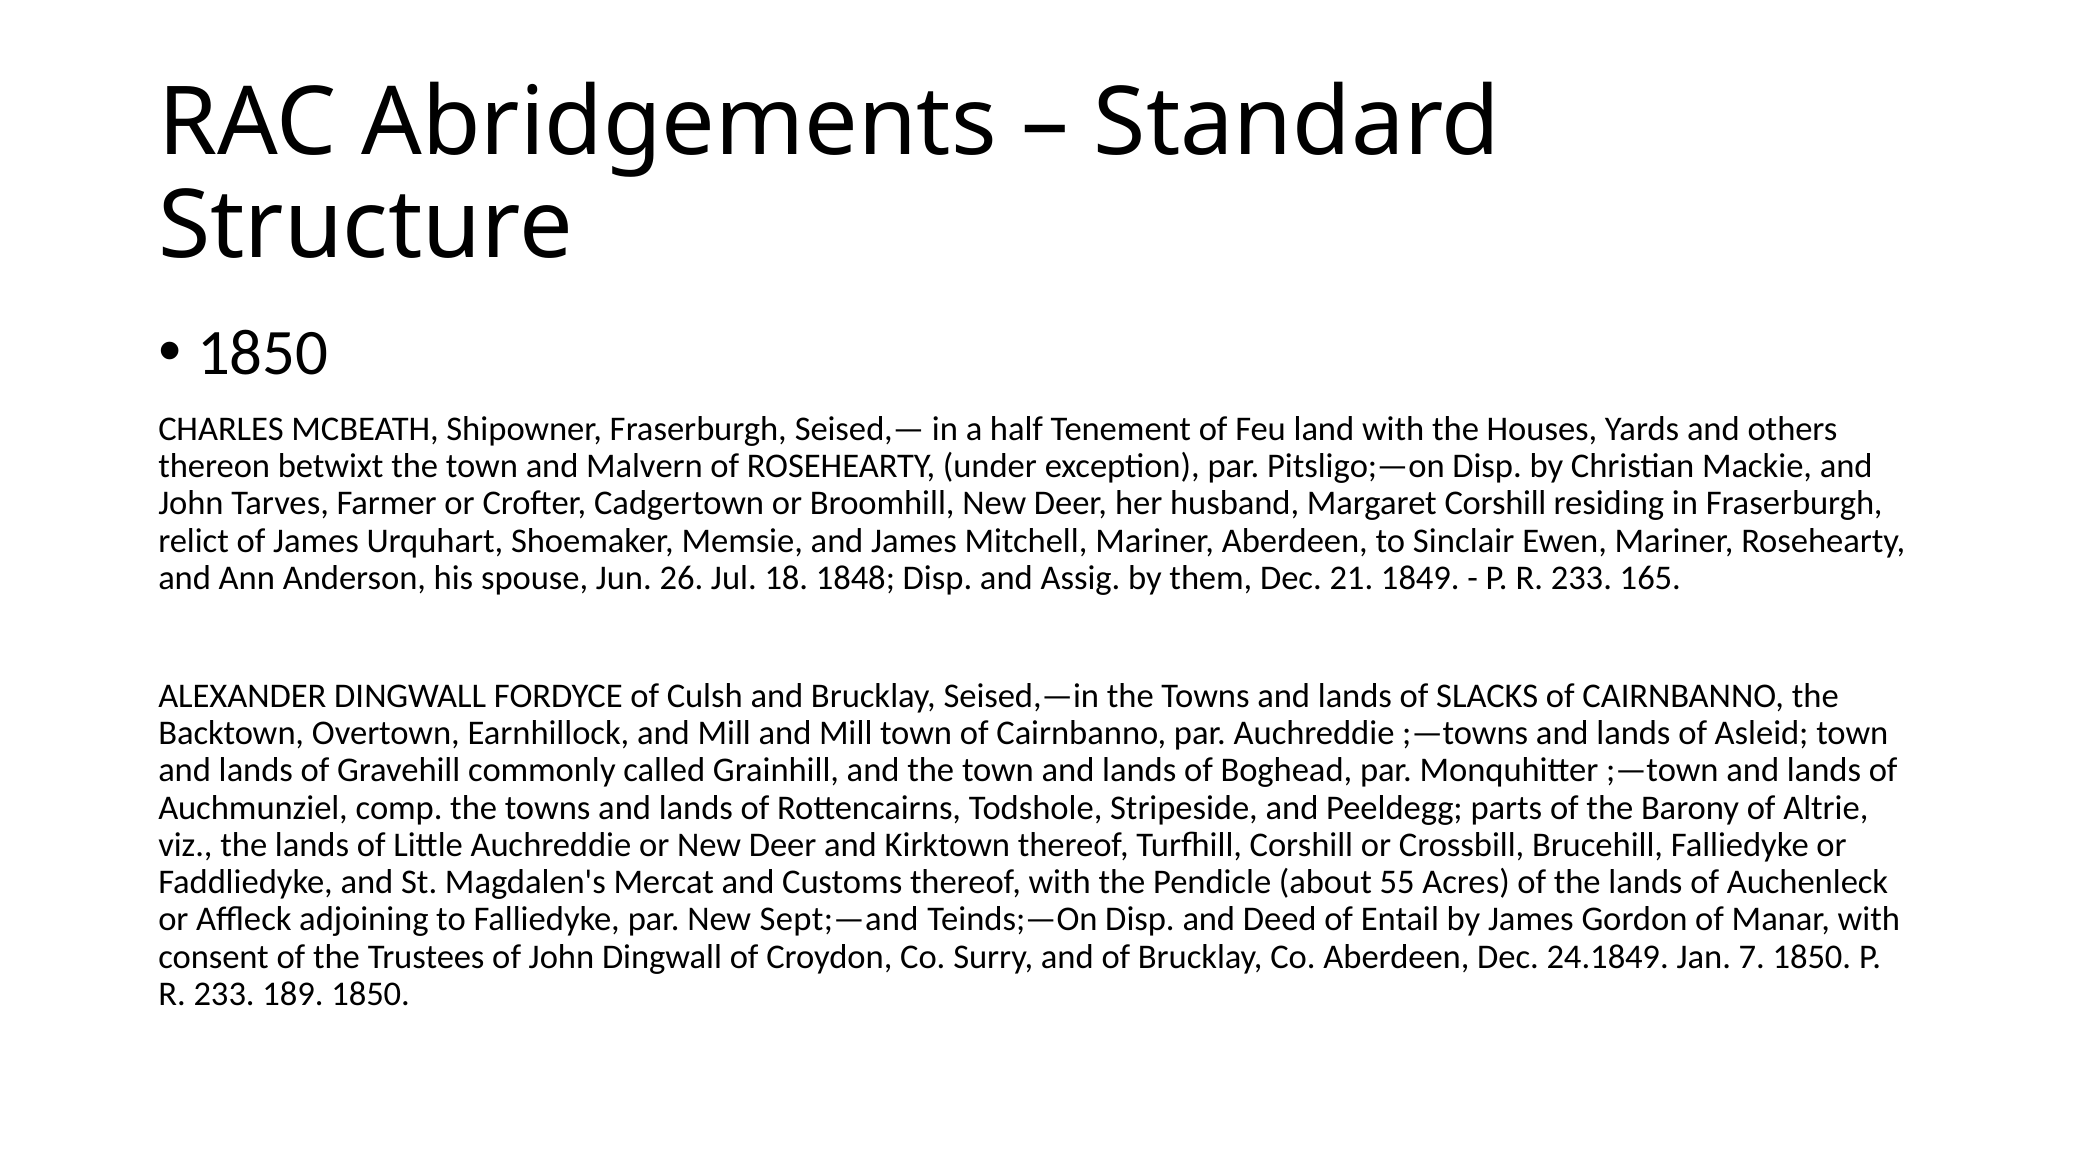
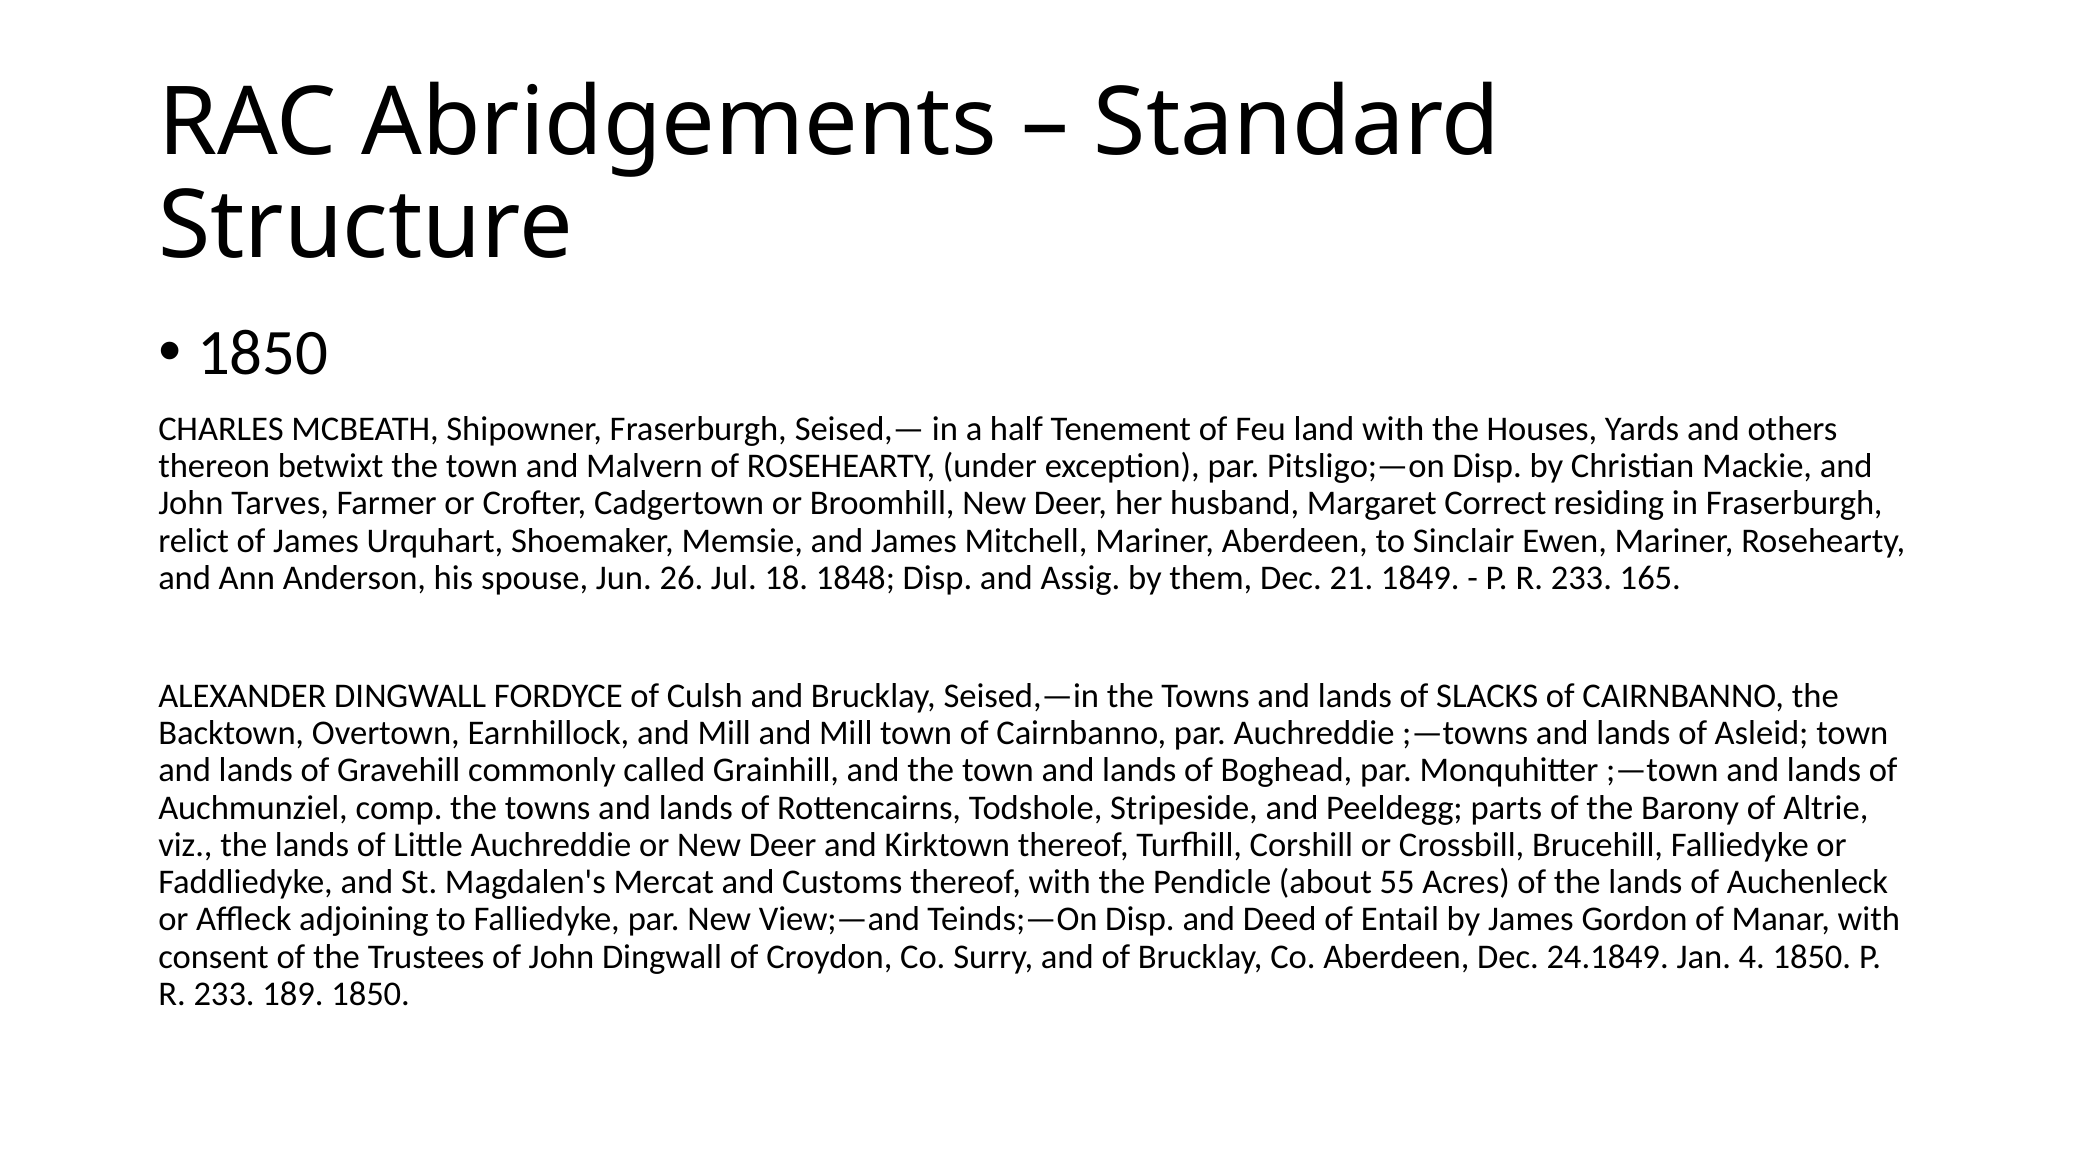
Margaret Corshill: Corshill -> Correct (1495, 504)
Sept;—and: Sept;—and -> View;—and (839, 920)
7: 7 -> 4 (1752, 957)
